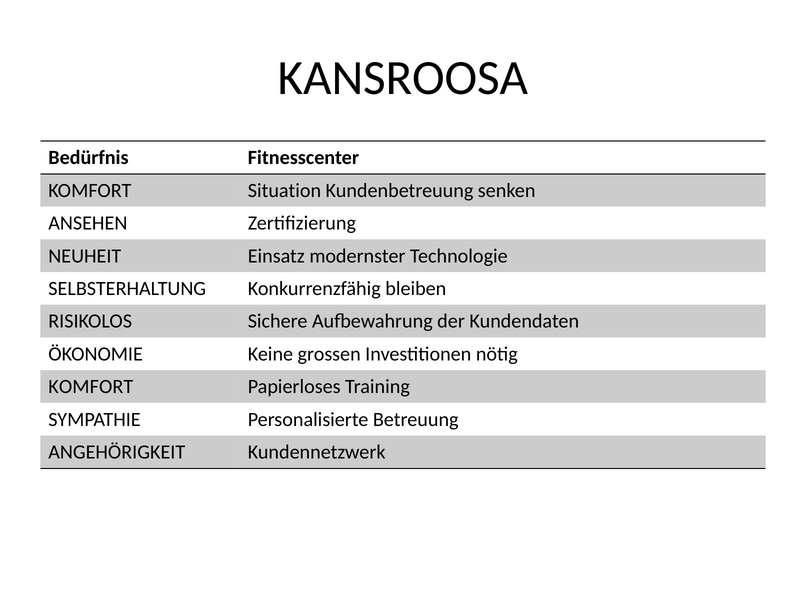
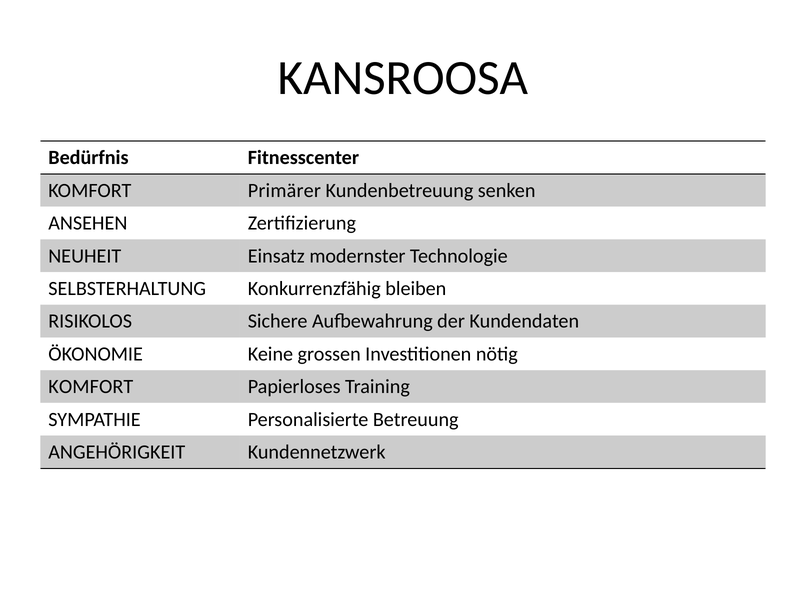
Situation: Situation -> Primärer (284, 190)
